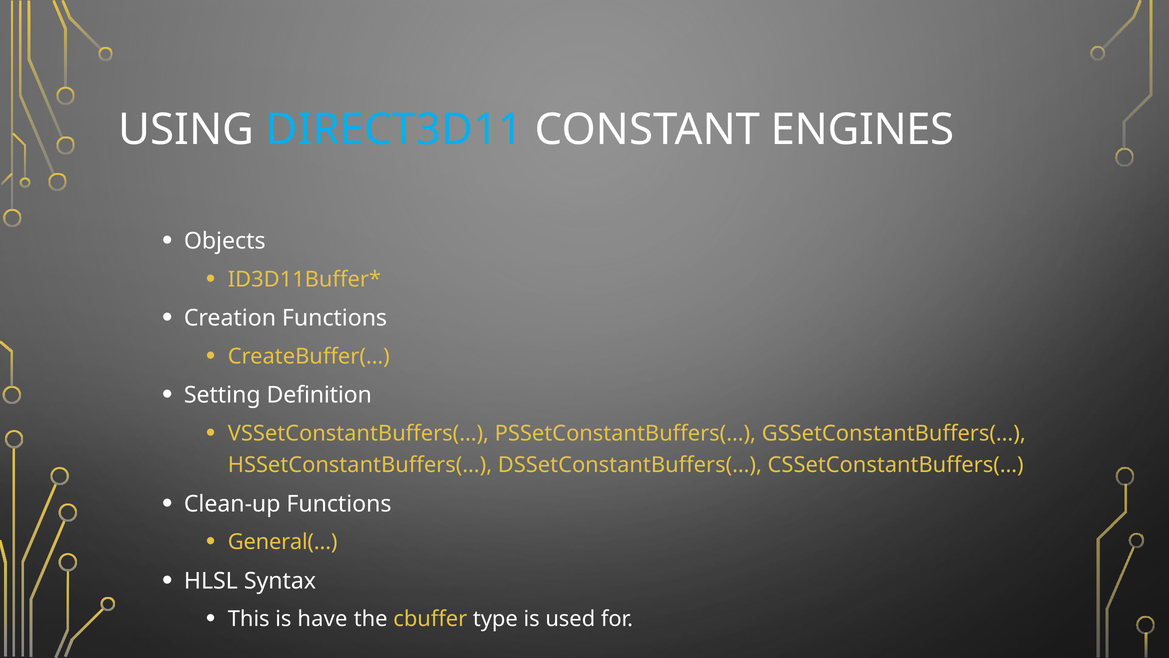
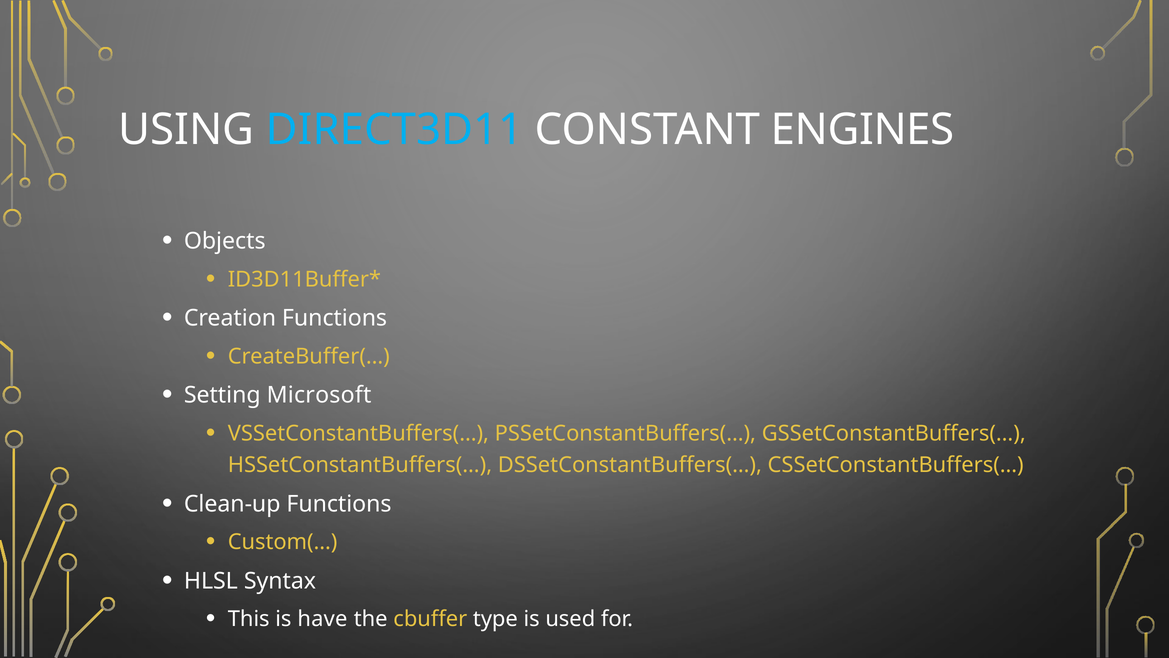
Definition: Definition -> Microsoft (319, 395)
General(…: General(… -> Custom(… (283, 542)
